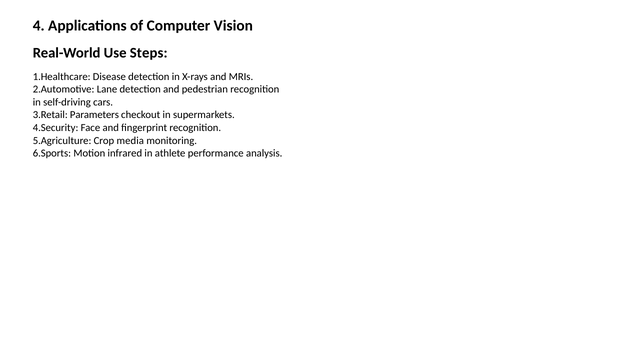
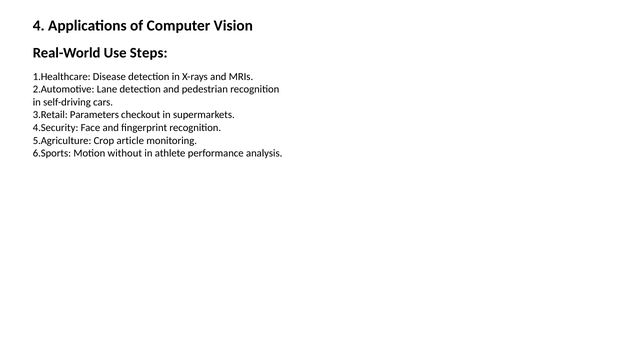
media: media -> article (130, 141)
infrared: infrared -> without (125, 153)
